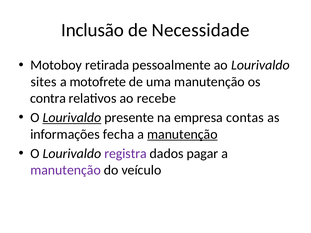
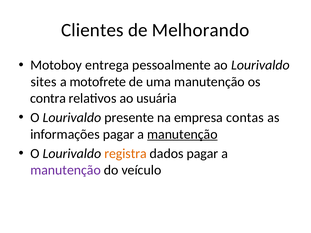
Inclusão: Inclusão -> Clientes (92, 30)
Necessidade: Necessidade -> Melhorando (201, 30)
retirada: retirada -> entrega (107, 65)
recebe: recebe -> usuária (157, 98)
Lourivaldo underline: present -> none (72, 118)
informações fecha: fecha -> pagar (119, 134)
registra colour: purple -> orange (126, 154)
